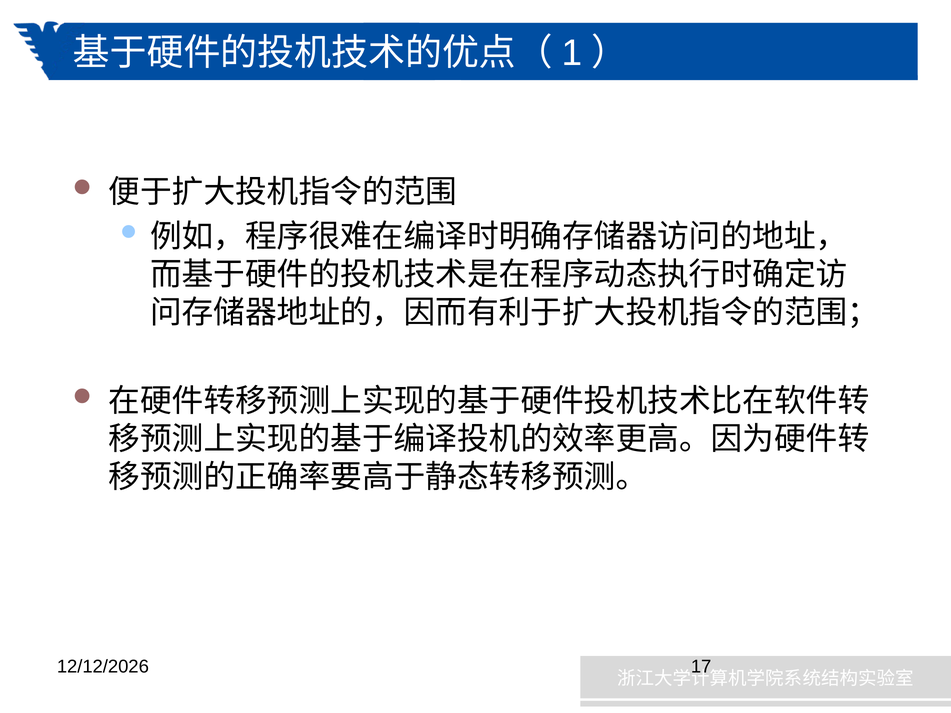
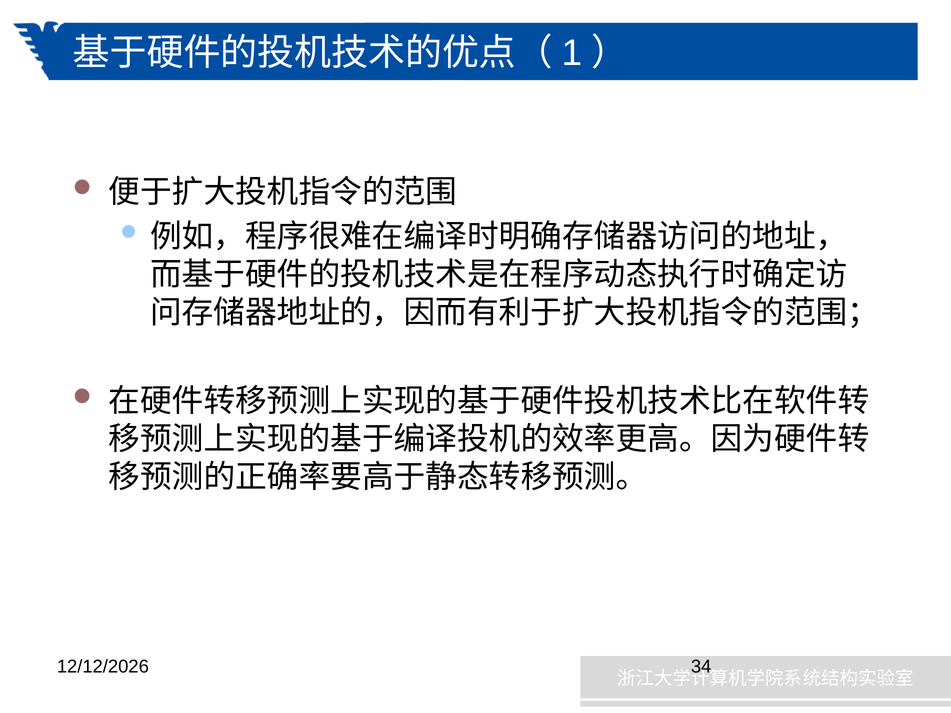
17: 17 -> 34 (701, 667)
